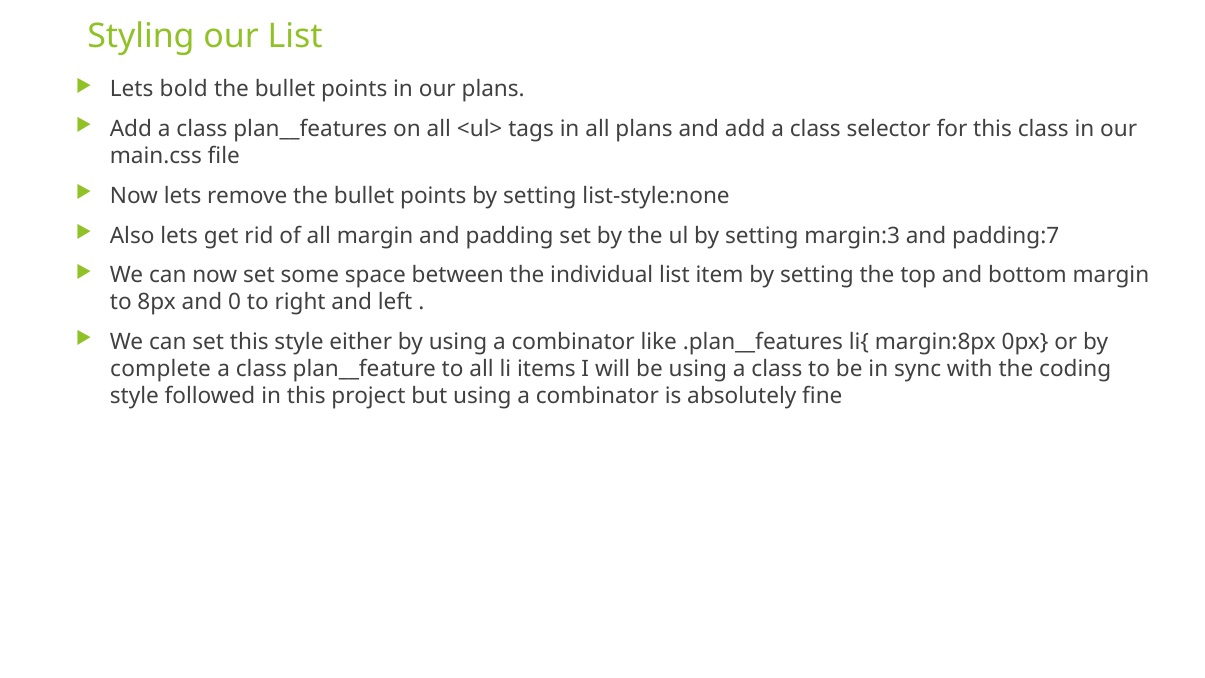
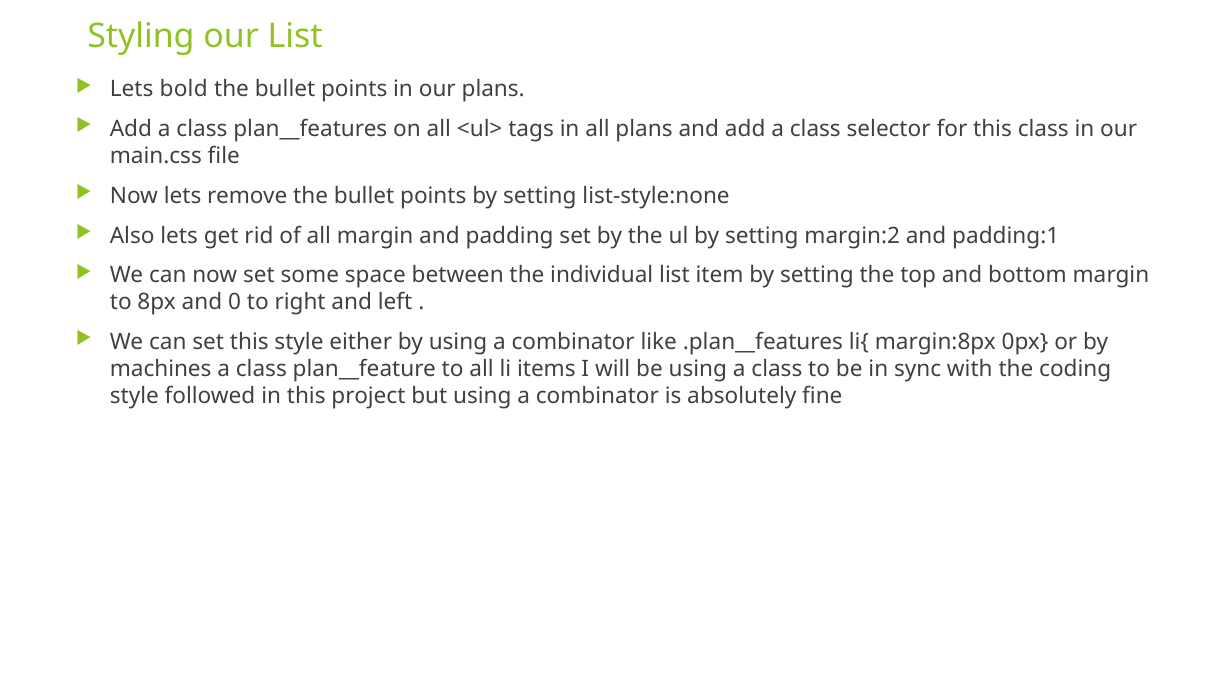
margin:3: margin:3 -> margin:2 (852, 236)
padding:7: padding:7 -> padding:1 (1006, 236)
complete: complete -> machines (161, 369)
